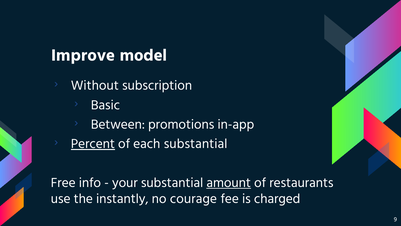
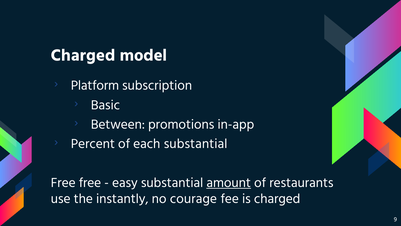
Improve: Improve -> Charged (83, 55)
Without: Without -> Platform (95, 85)
Percent underline: present -> none (93, 144)
Free info: info -> free (90, 182)
your: your -> easy (125, 182)
